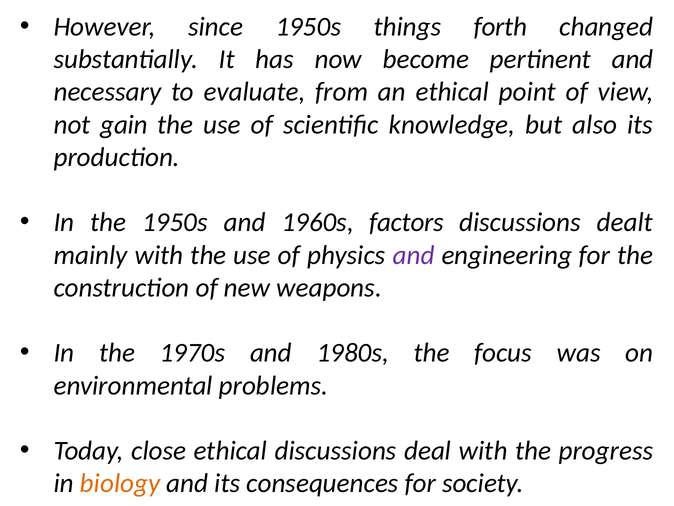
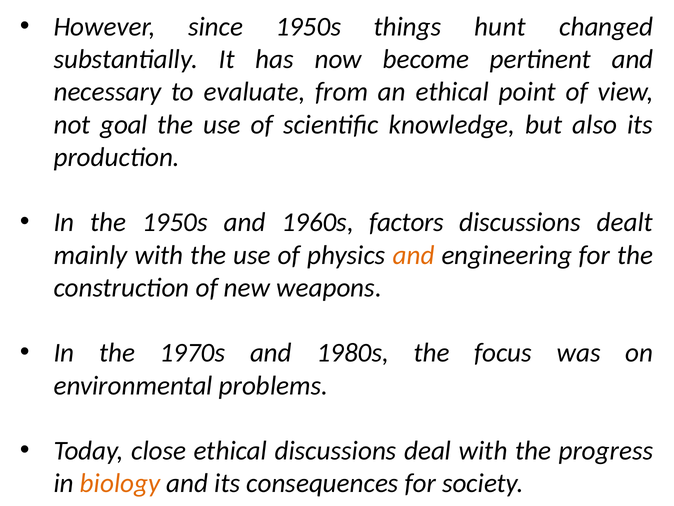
forth: forth -> hunt (500, 27)
gain: gain -> goal (124, 125)
and colour: purple -> orange (414, 255)
